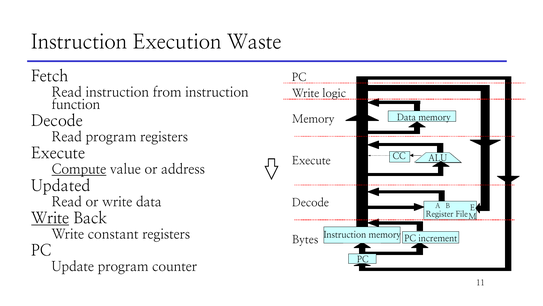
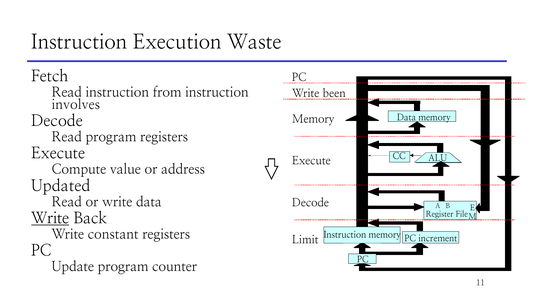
logic: logic -> been (334, 93)
function: function -> involves (76, 104)
Compute underline: present -> none (79, 169)
Bytes: Bytes -> Limit (305, 239)
